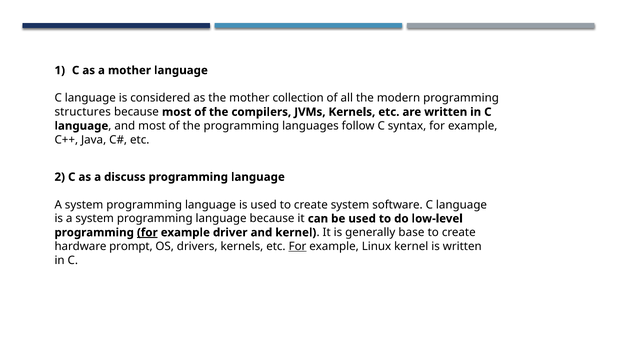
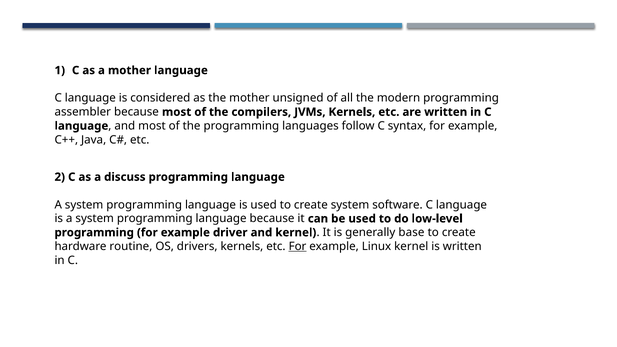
collection: collection -> unsigned (298, 98)
structures: structures -> assembler (83, 112)
for underline: present -> none (147, 233)
prompt: prompt -> routine (131, 246)
